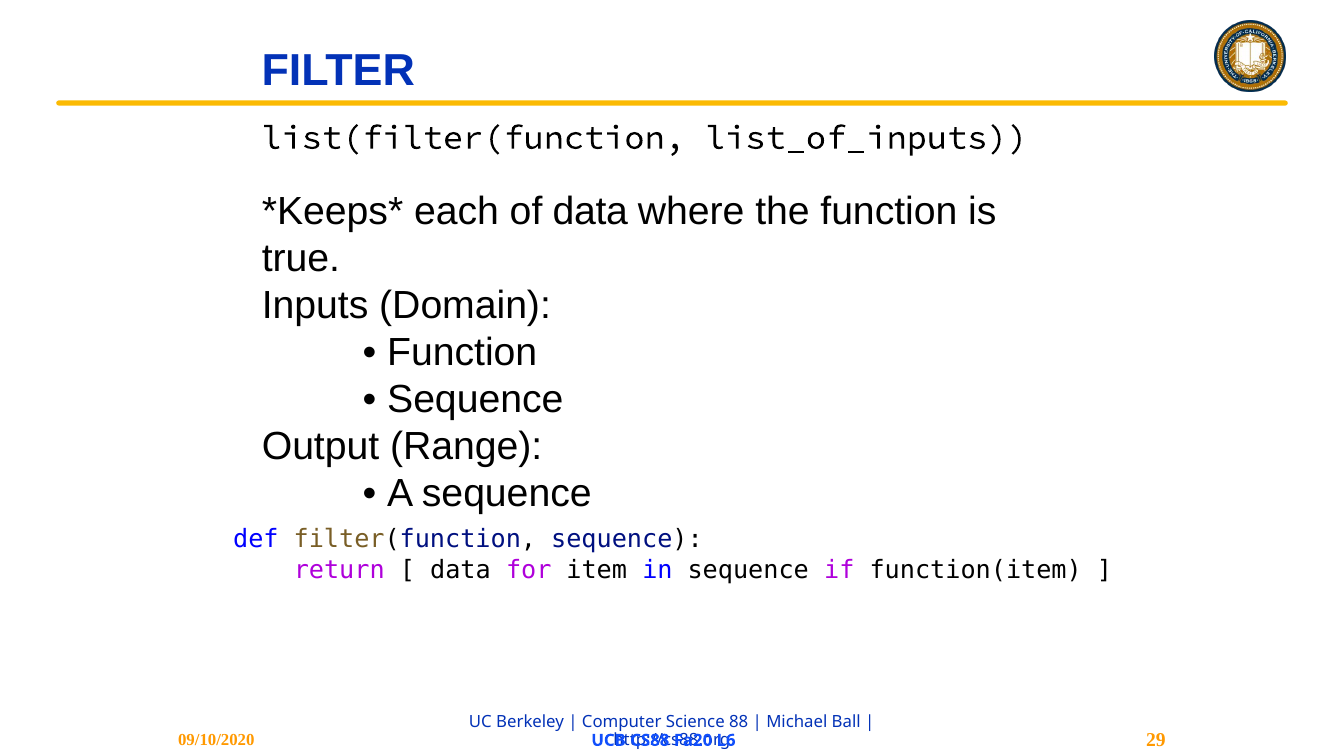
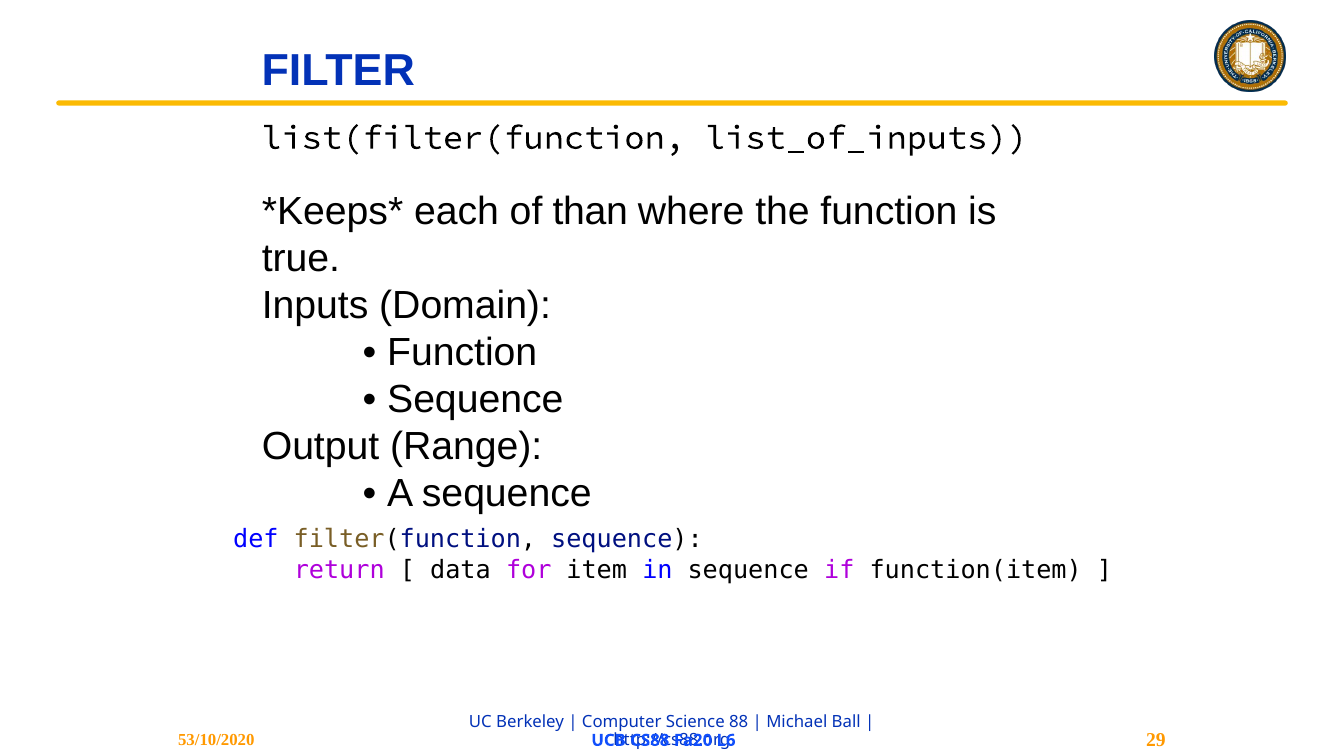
of data: data -> than (590, 211)
09/10/2020: 09/10/2020 -> 53/10/2020 (216, 740)
